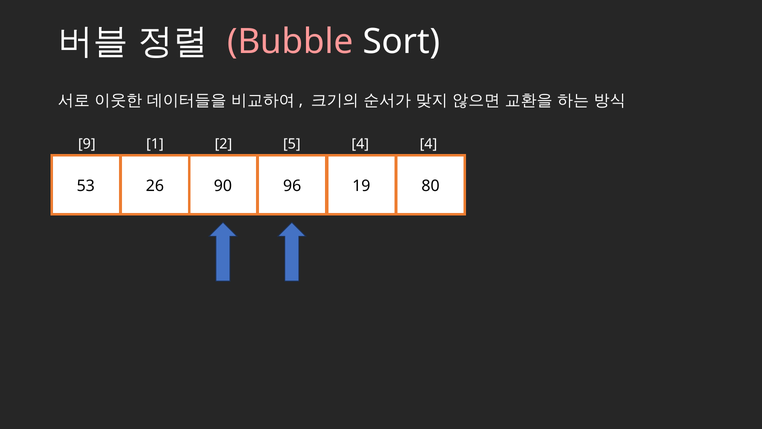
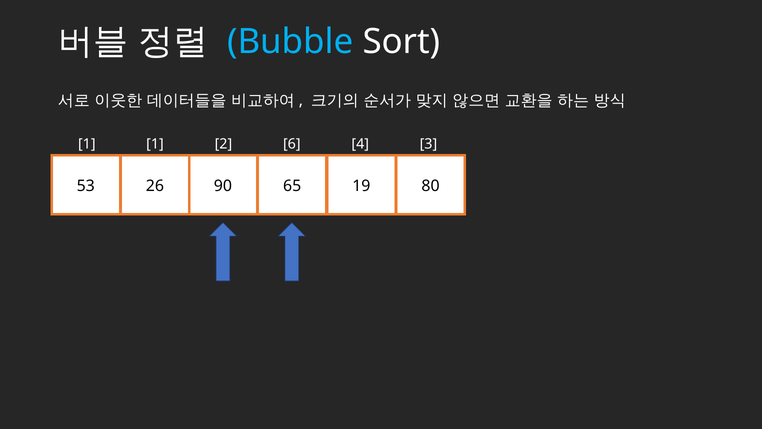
Bubble colour: pink -> light blue (290, 41)
9: 9 -> 1 (87, 144)
5: 5 -> 6 (292, 144)
4: 4 -> 3 (428, 144)
96: 96 -> 65 (292, 186)
